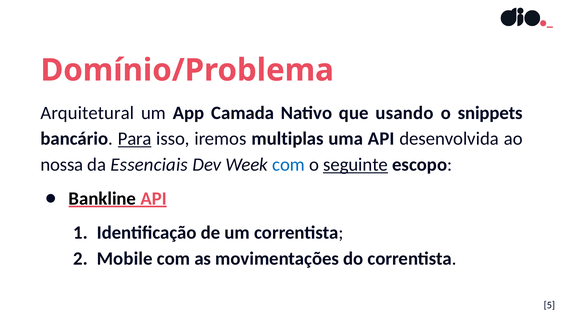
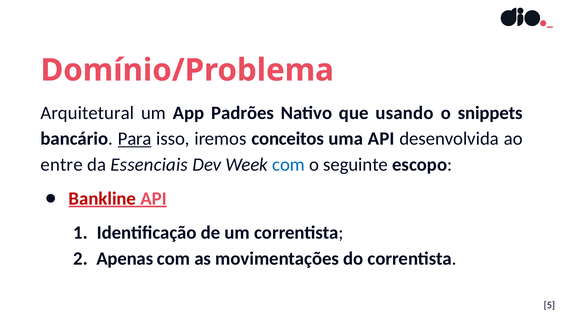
Camada: Camada -> Padrões (243, 113)
multiplas: multiplas -> conceitos (288, 139)
nossa: nossa -> entre (62, 165)
seguinte underline: present -> none (356, 165)
Bankline colour: black -> red (102, 198)
Mobile: Mobile -> Apenas (125, 258)
